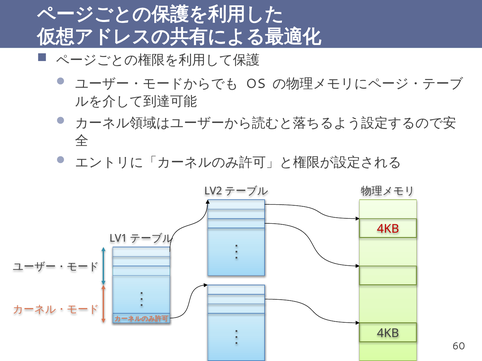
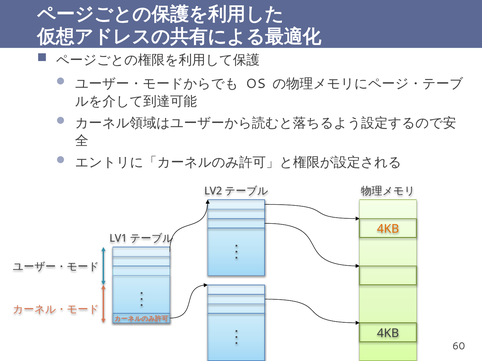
4KB colour: red -> orange (388, 229)
